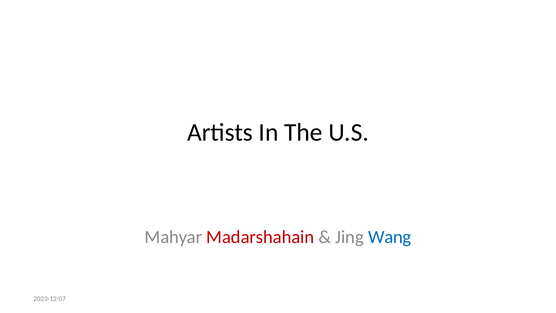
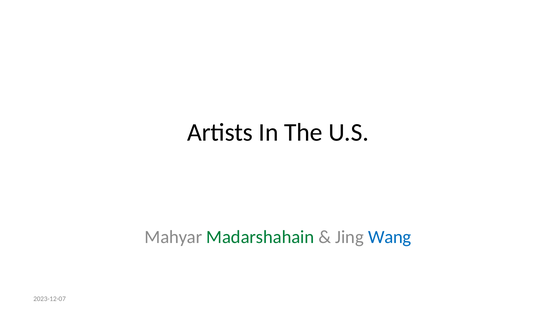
Madarshahain colour: red -> green (260, 237)
